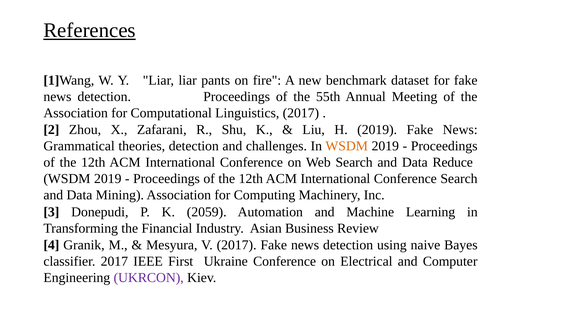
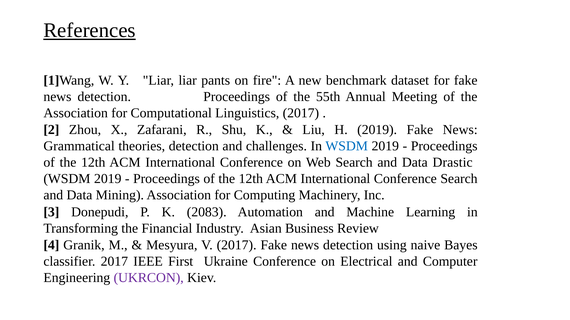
WSDM colour: orange -> blue (347, 146)
Reduce: Reduce -> Drastic (453, 163)
2059: 2059 -> 2083 (207, 212)
